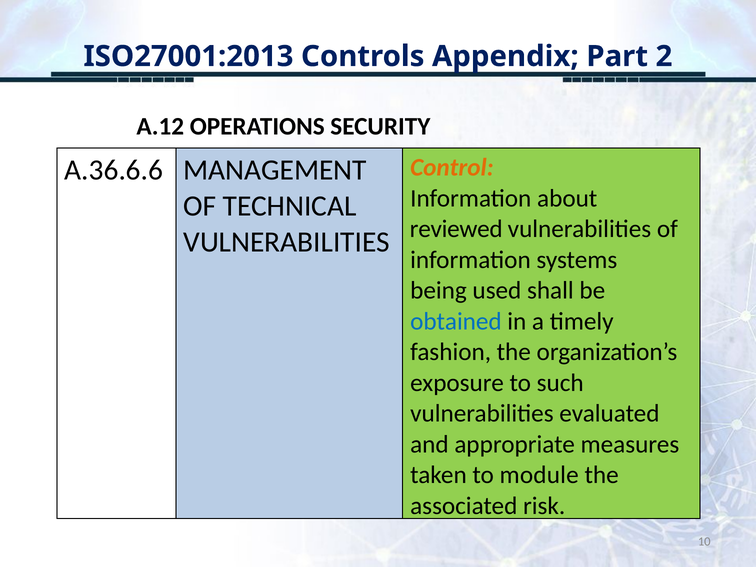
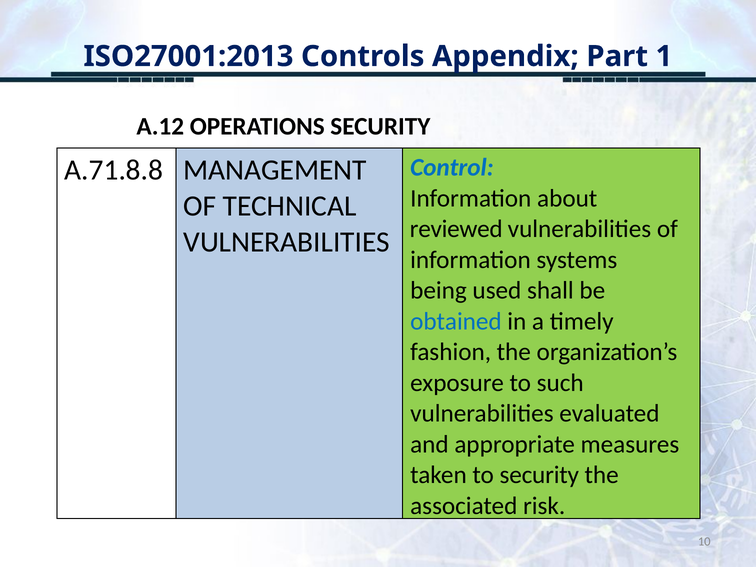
2: 2 -> 1 (664, 56)
Control colour: orange -> blue (452, 167)
A.36.6.6: A.36.6.6 -> A.71.8.8 (114, 170)
to module: module -> security (539, 475)
